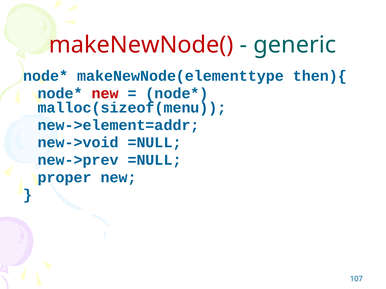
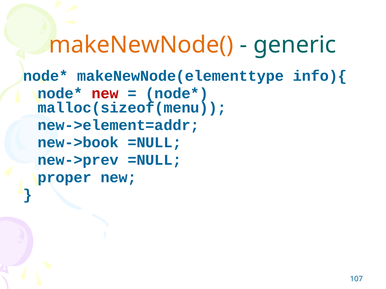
makeNewNode( colour: red -> orange (141, 45)
then){: then){ -> info){ (320, 76)
new->void: new->void -> new->book (78, 143)
